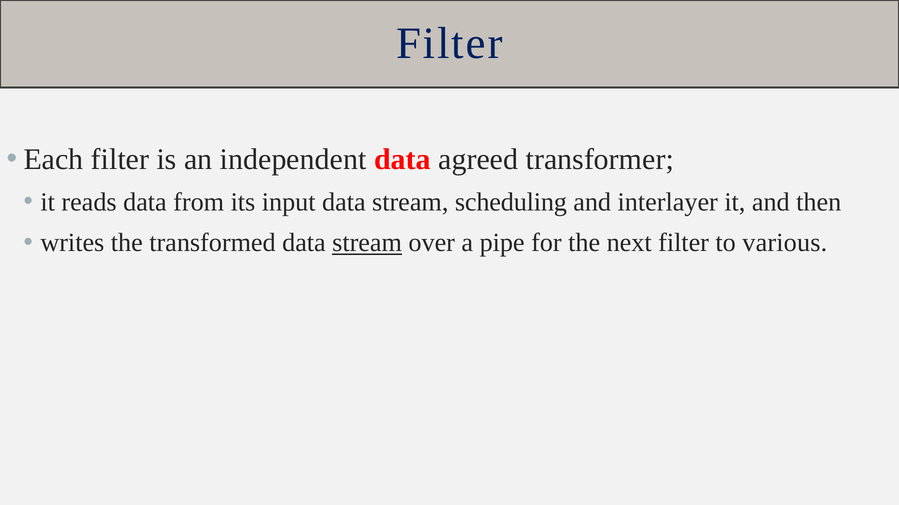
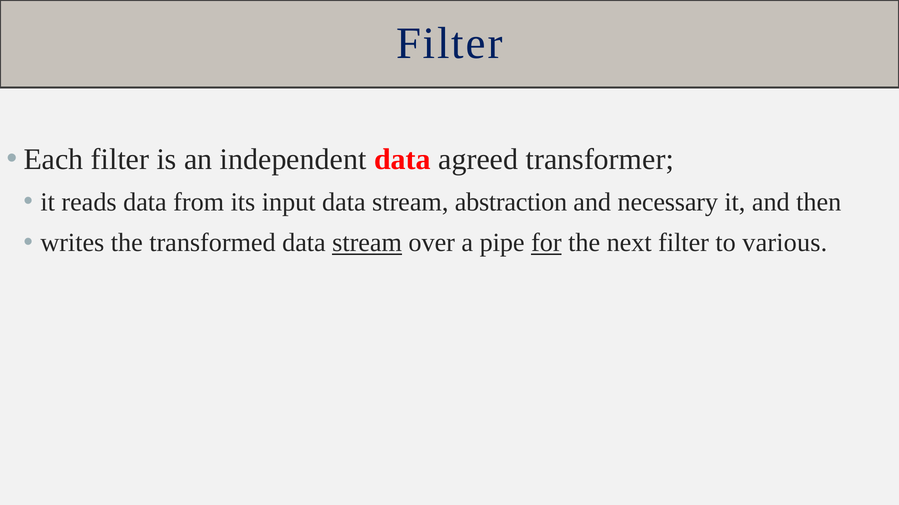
scheduling: scheduling -> abstraction (511, 202)
interlayer: interlayer -> necessary (668, 202)
for underline: none -> present (546, 243)
